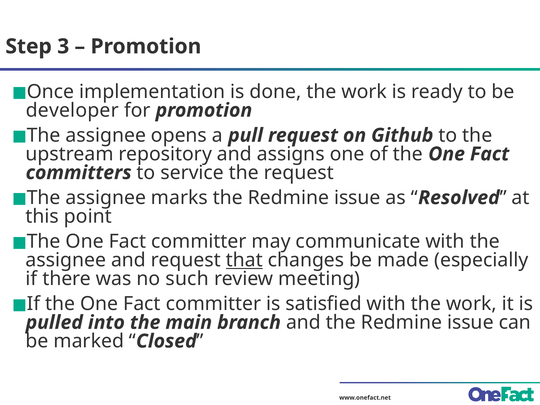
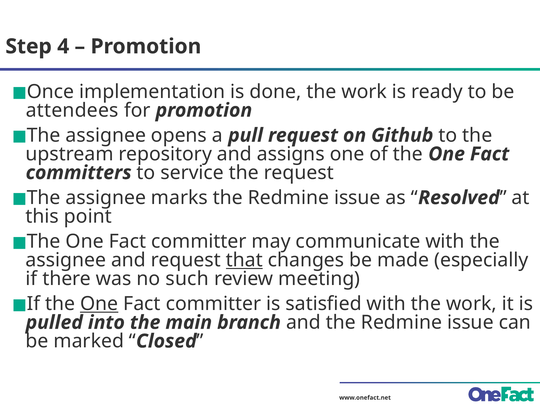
3: 3 -> 4 (63, 46)
developer: developer -> attendees (72, 110)
One underline: none -> present (99, 304)
